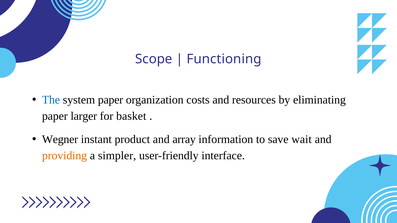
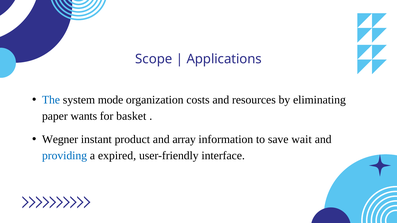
Functioning: Functioning -> Applications (224, 59)
system paper: paper -> mode (111, 100)
larger: larger -> wants (84, 116)
providing colour: orange -> blue (65, 156)
simpler: simpler -> expired (117, 156)
